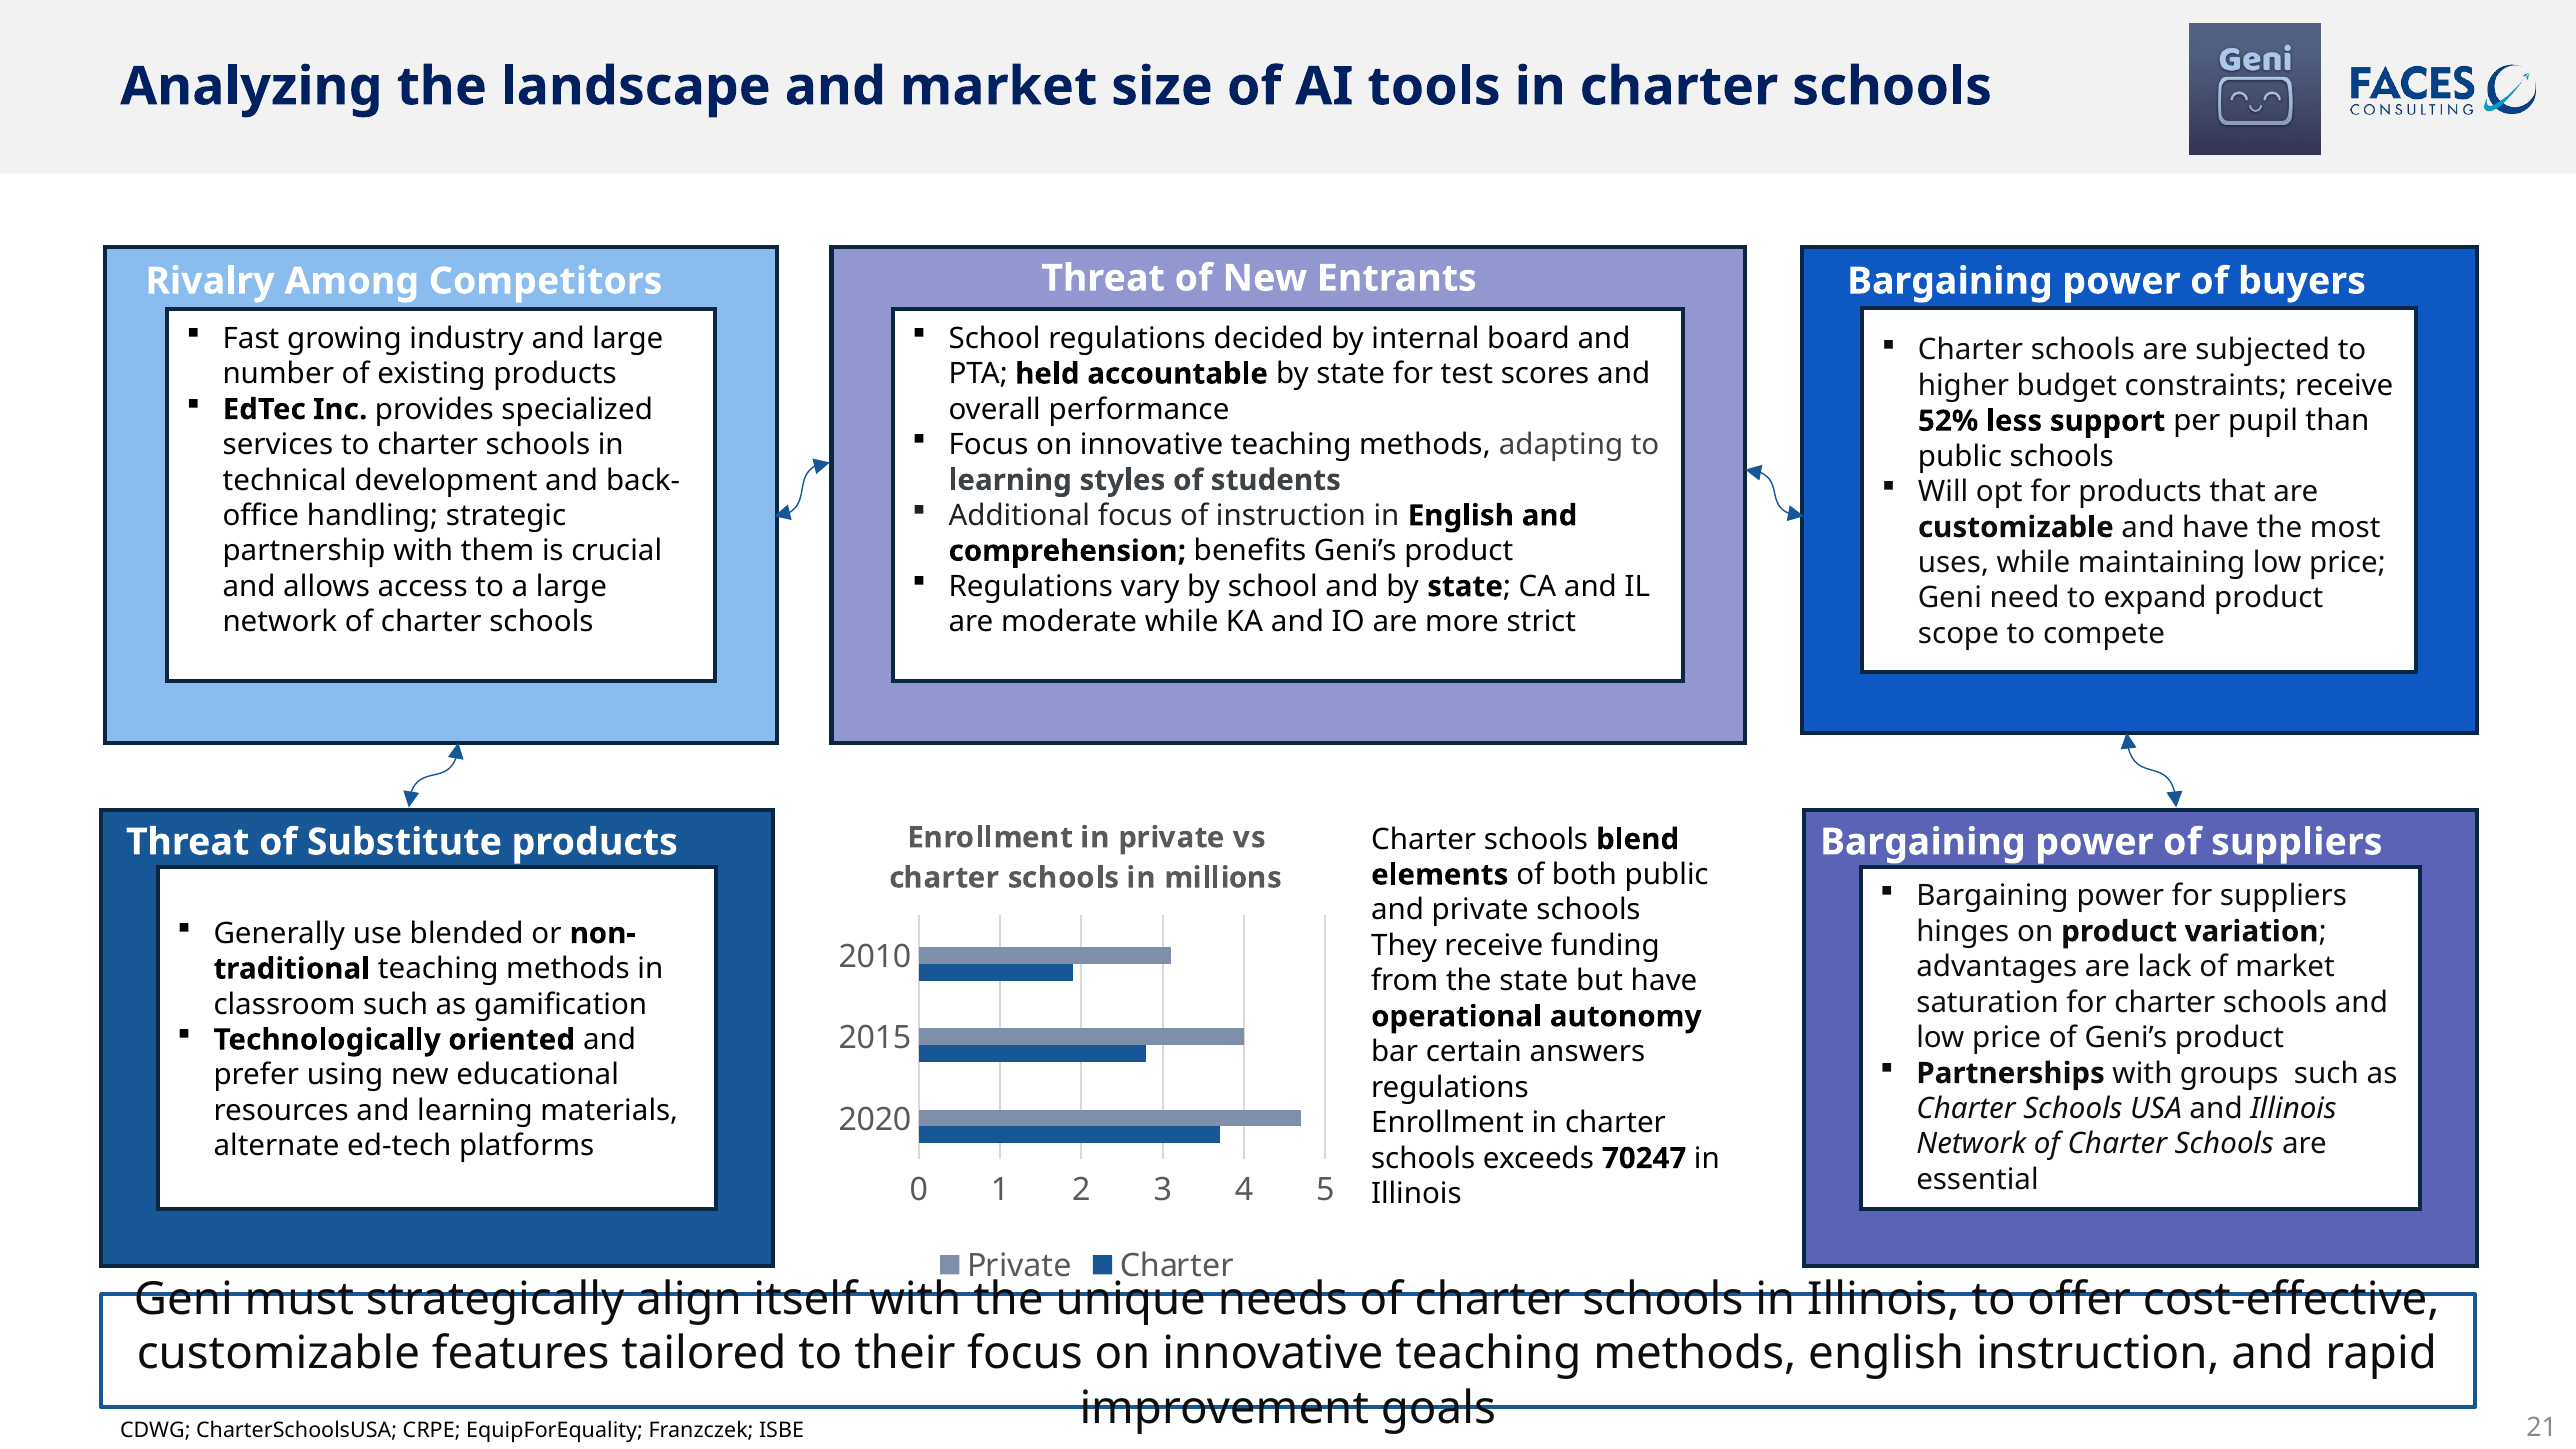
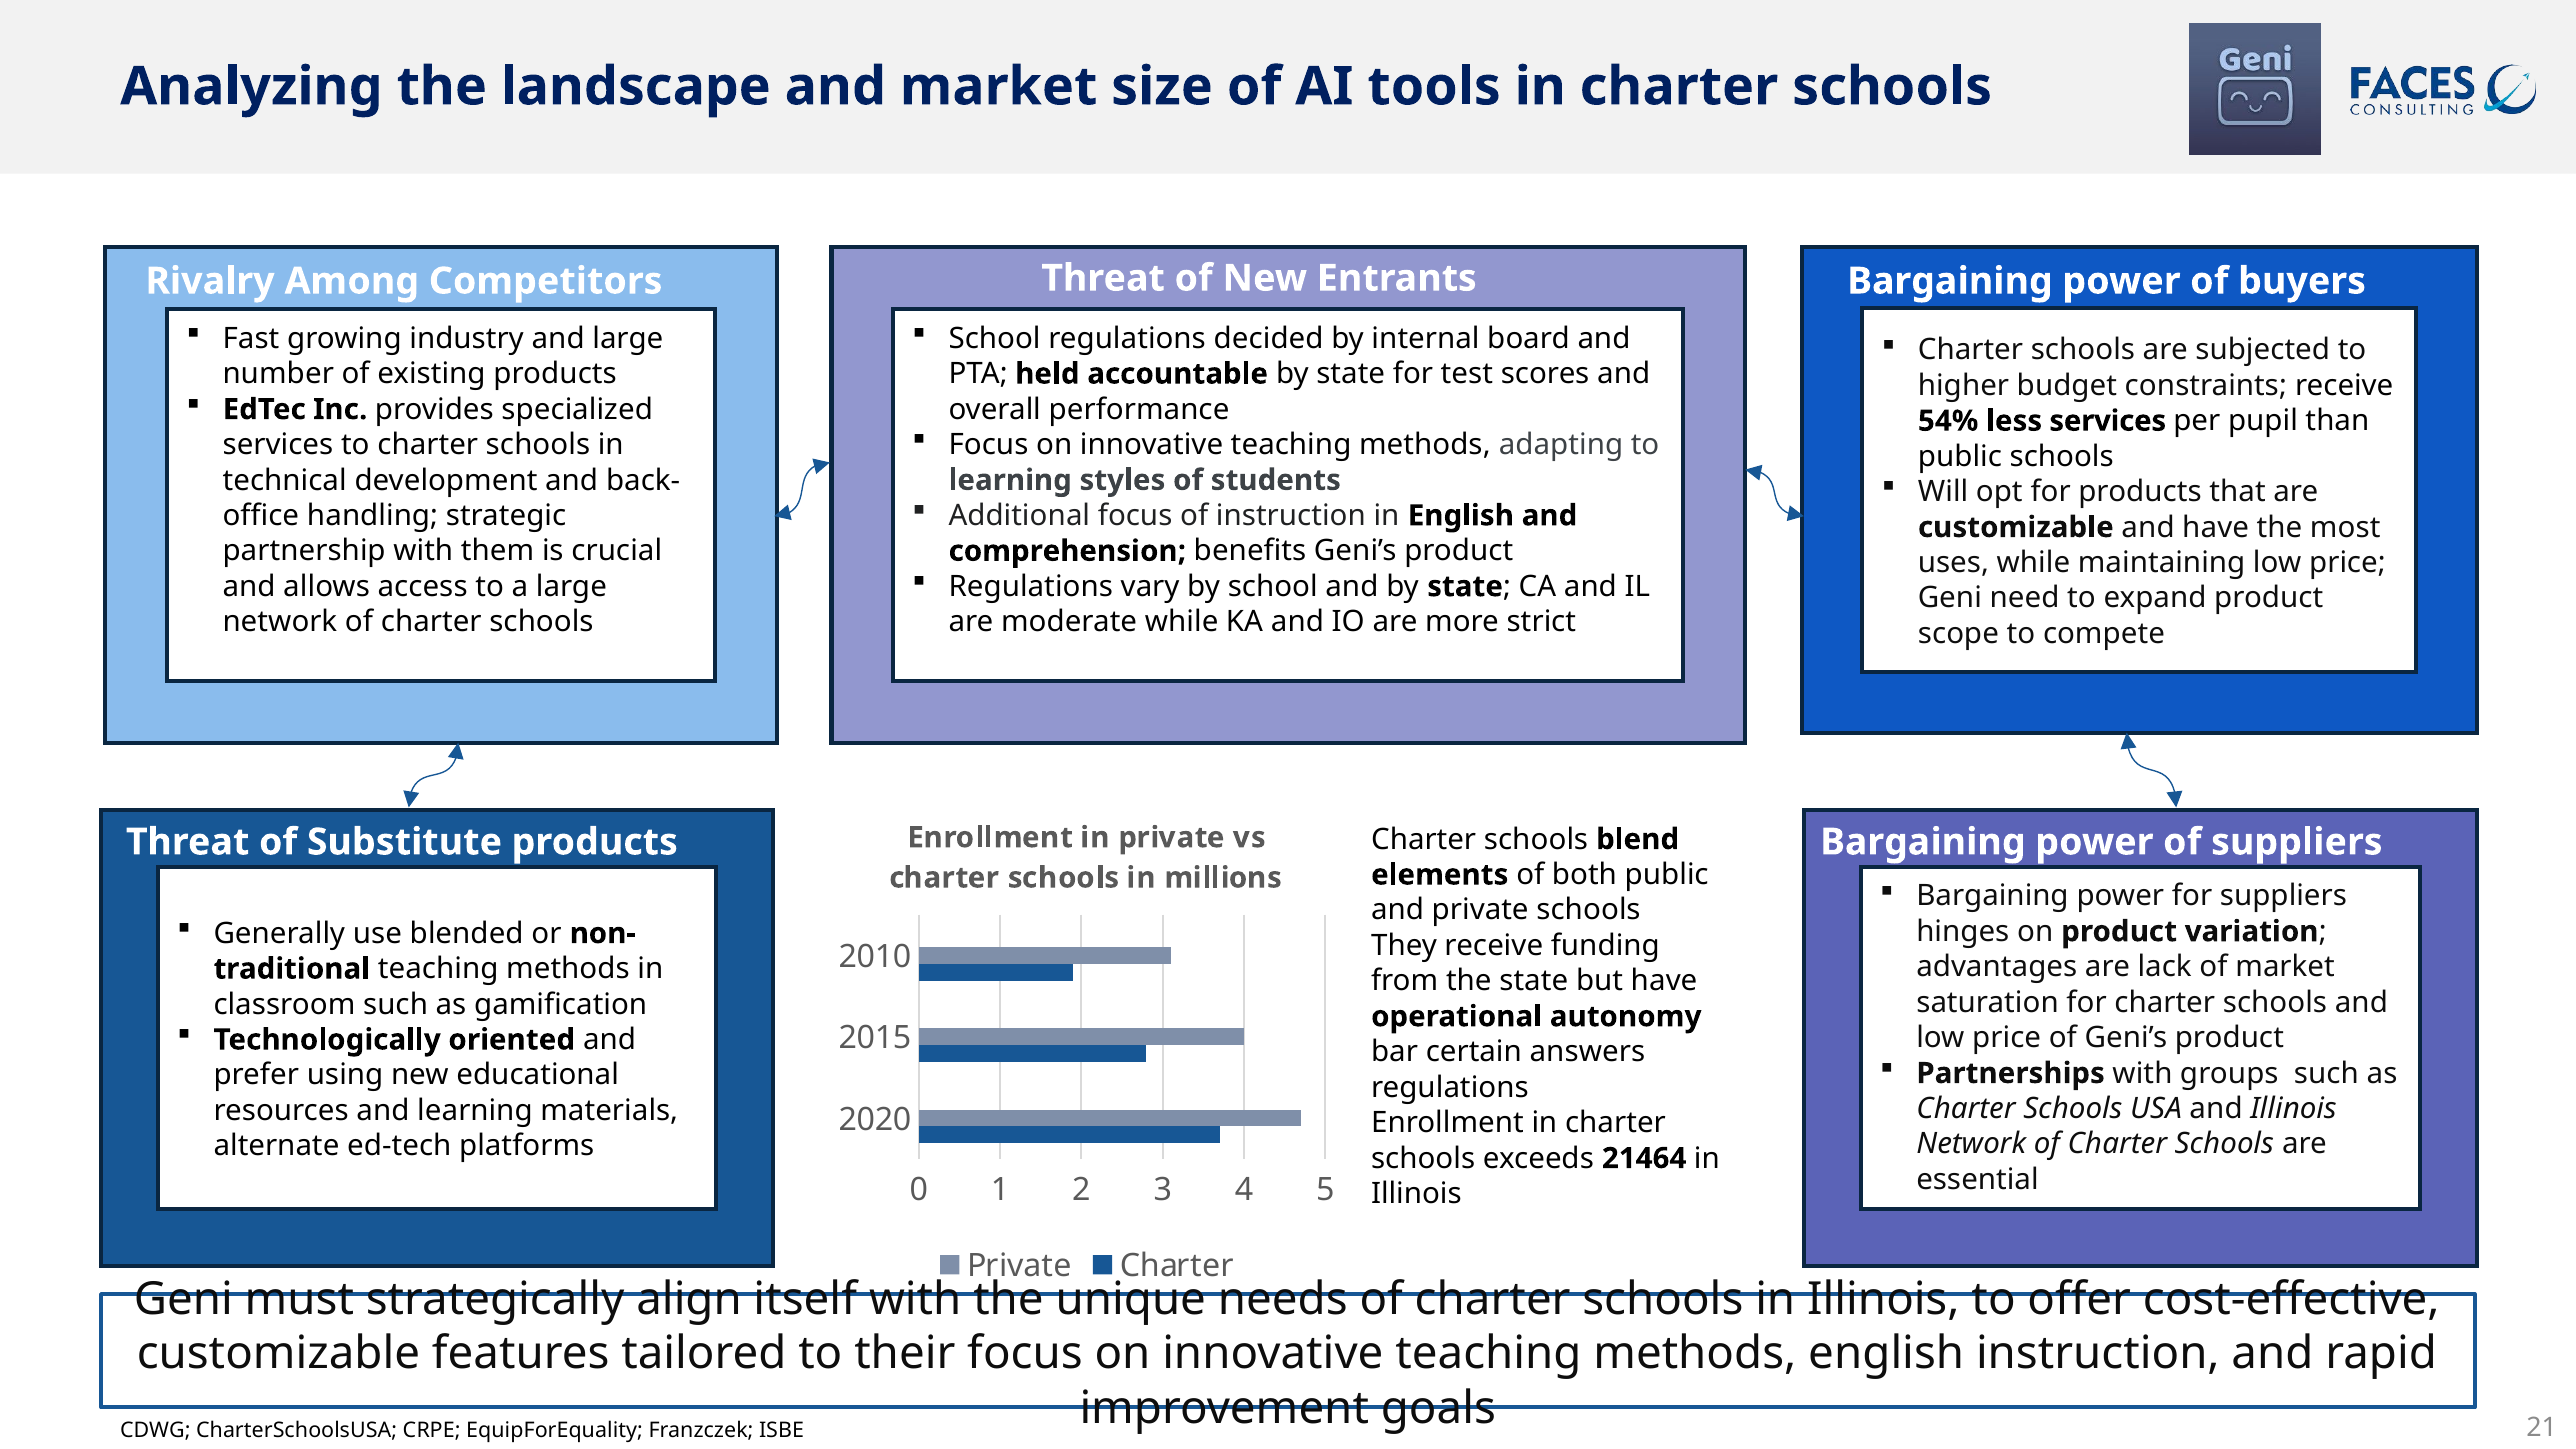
52%: 52% -> 54% (1948, 421)
less support: support -> services (2108, 421)
70247: 70247 -> 21464 (1644, 1158)
